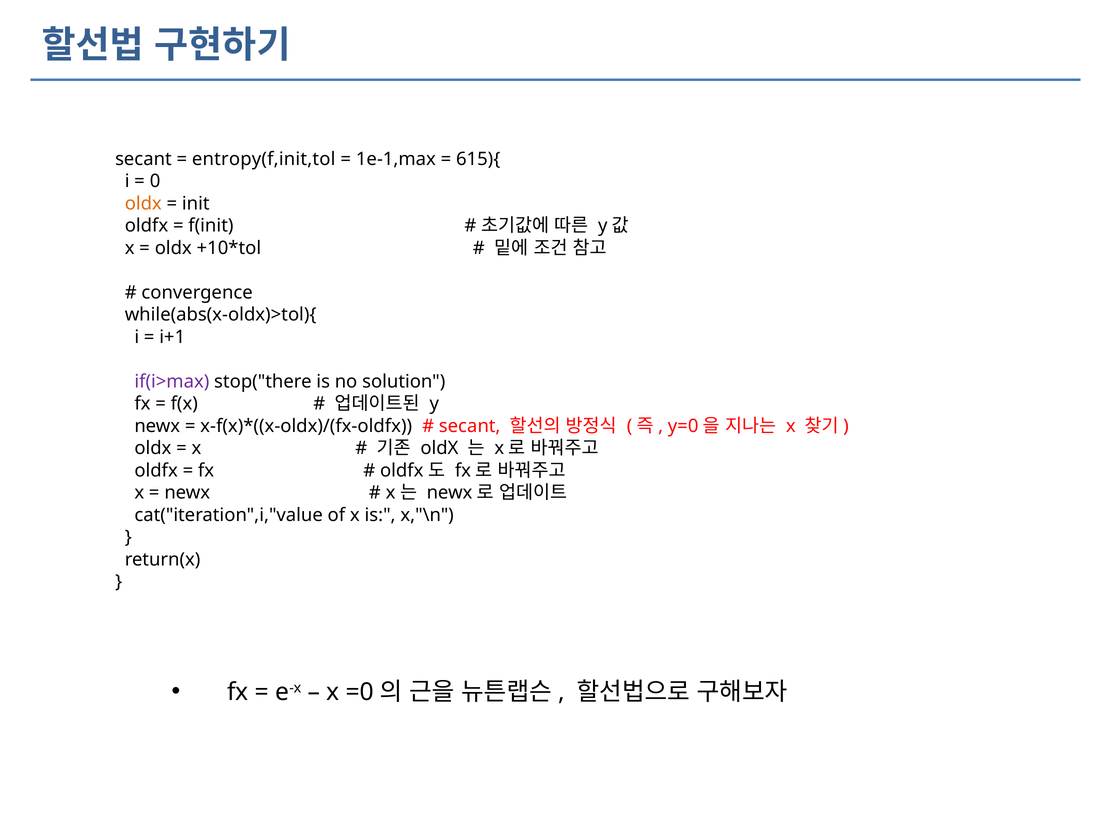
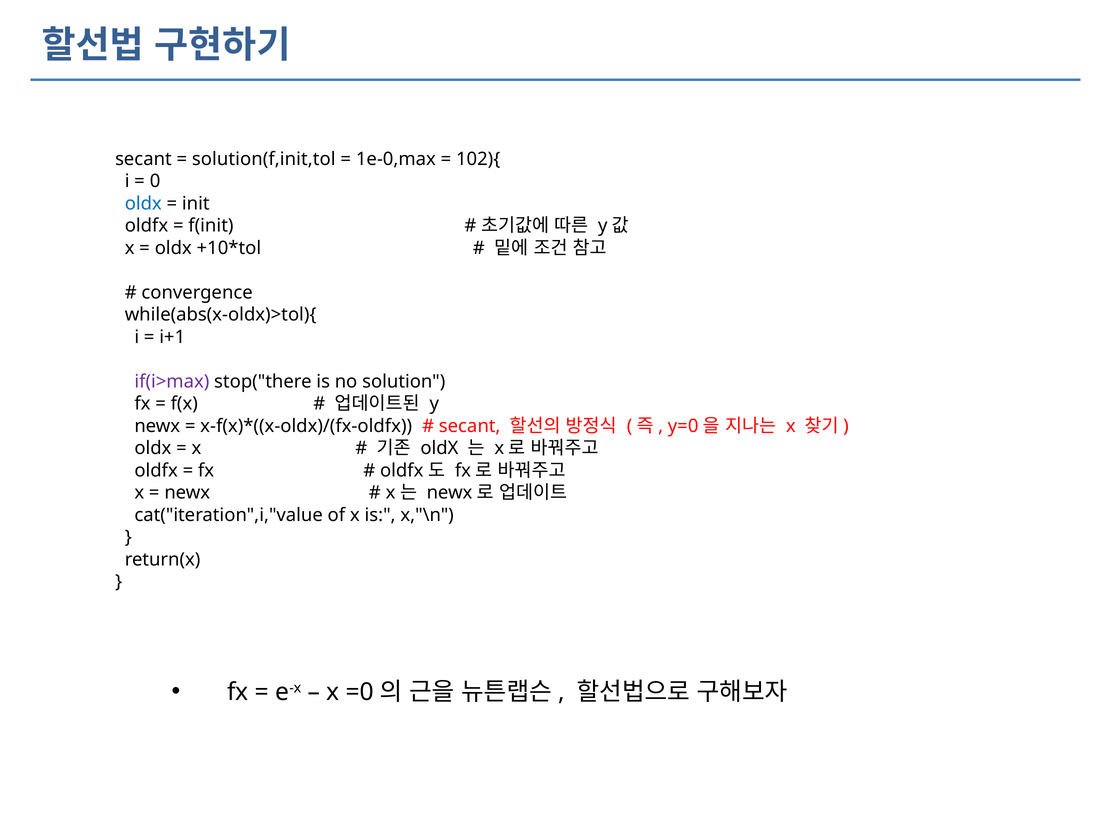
entropy(f,init,tol: entropy(f,init,tol -> solution(f,init,tol (264, 159)
1e-1,max: 1e-1,max -> 1e-0,max (396, 159)
615){: 615){ -> 102){ (478, 159)
oldx colour: orange -> blue (143, 203)
